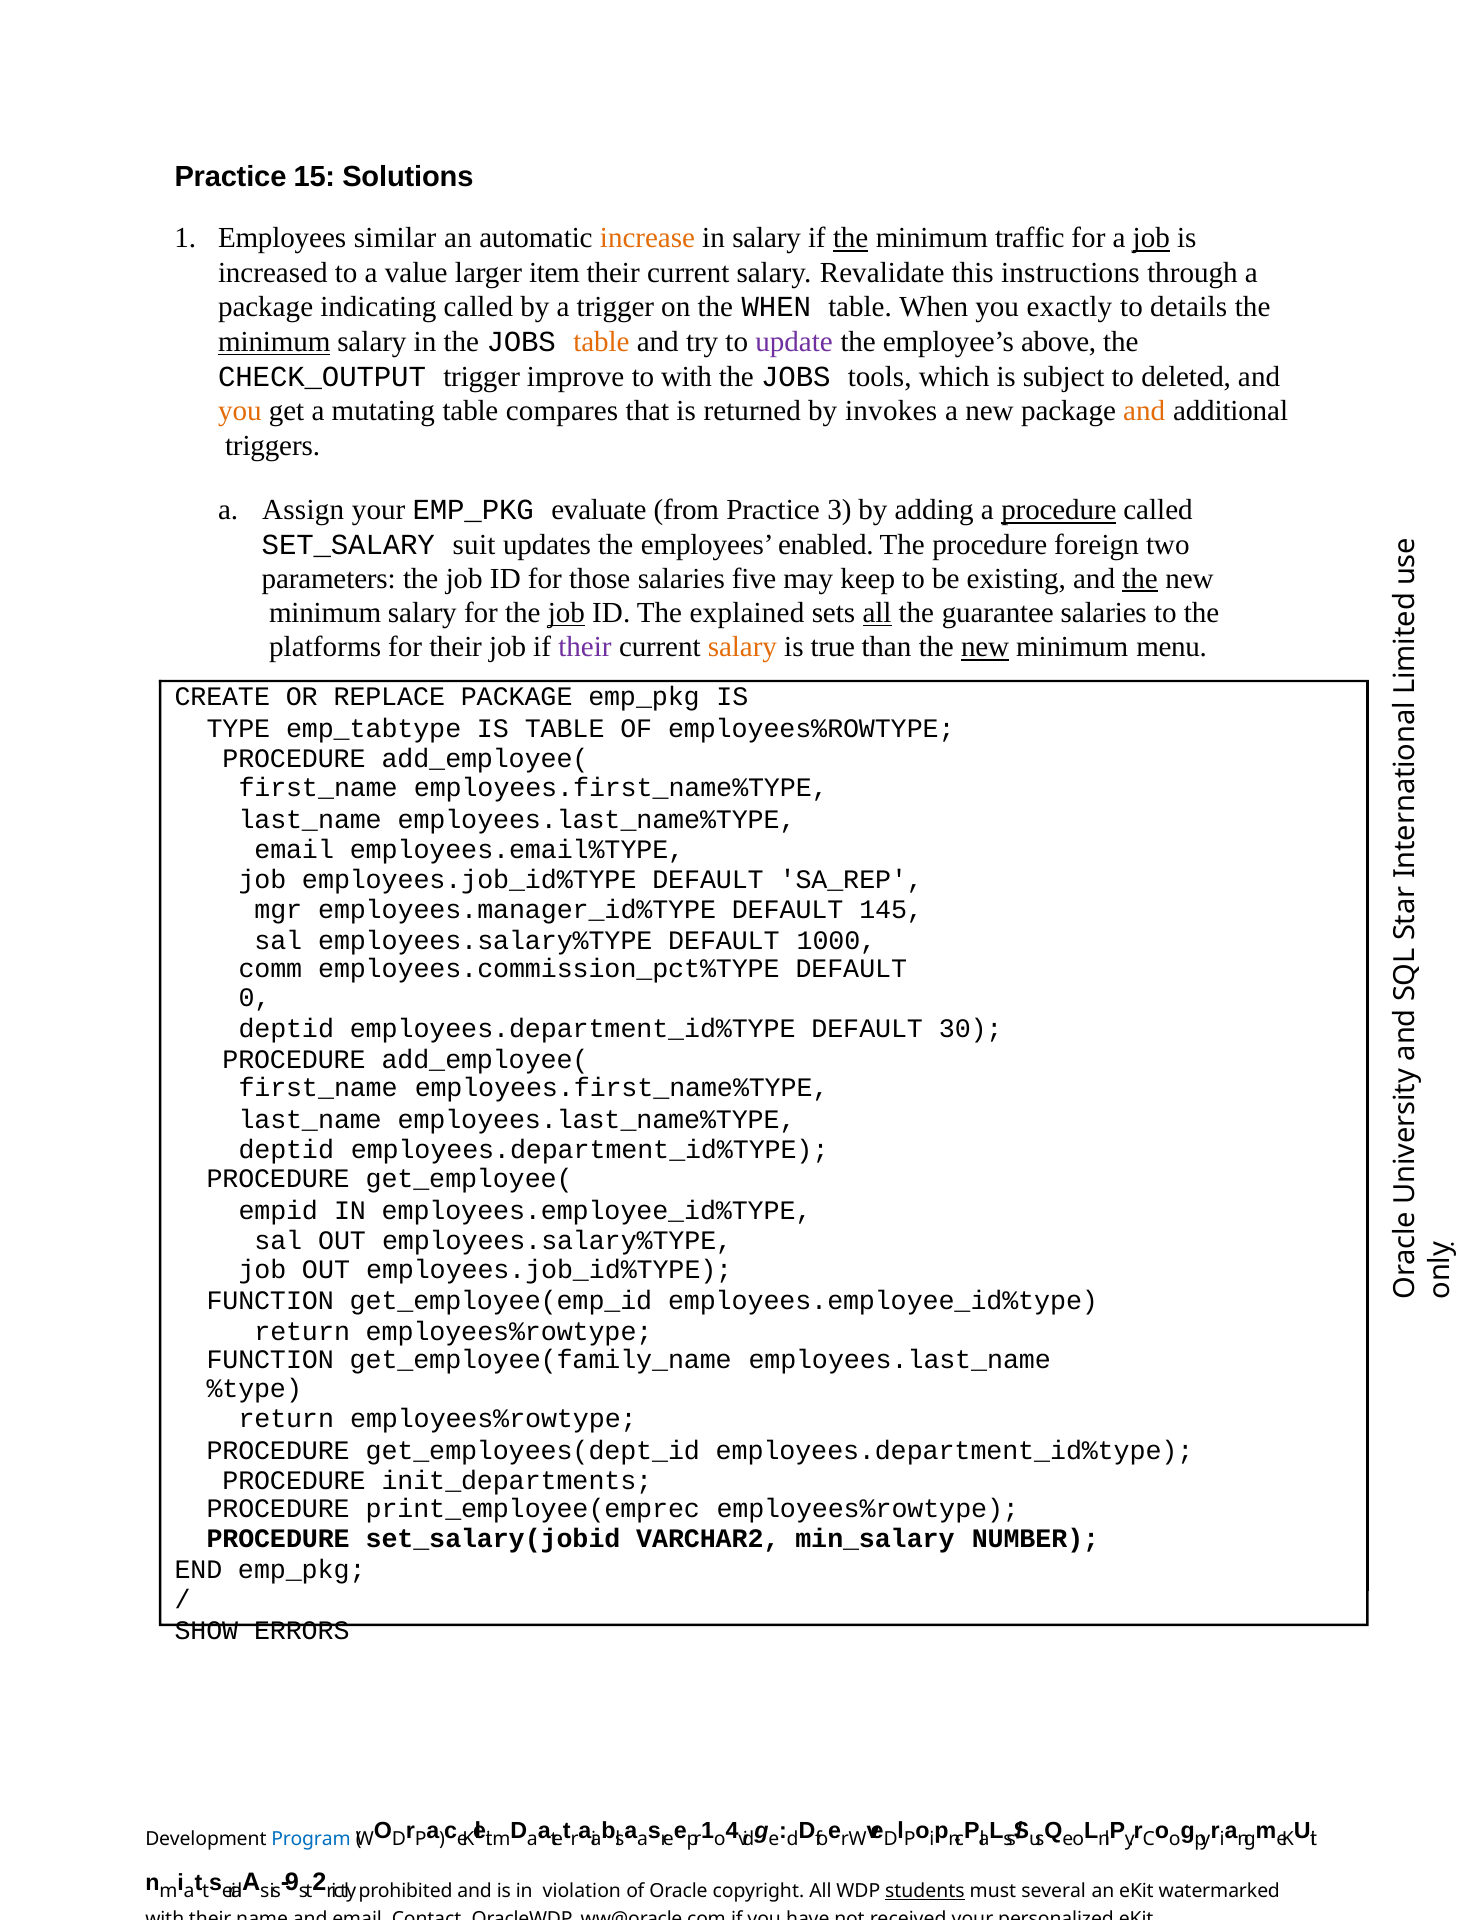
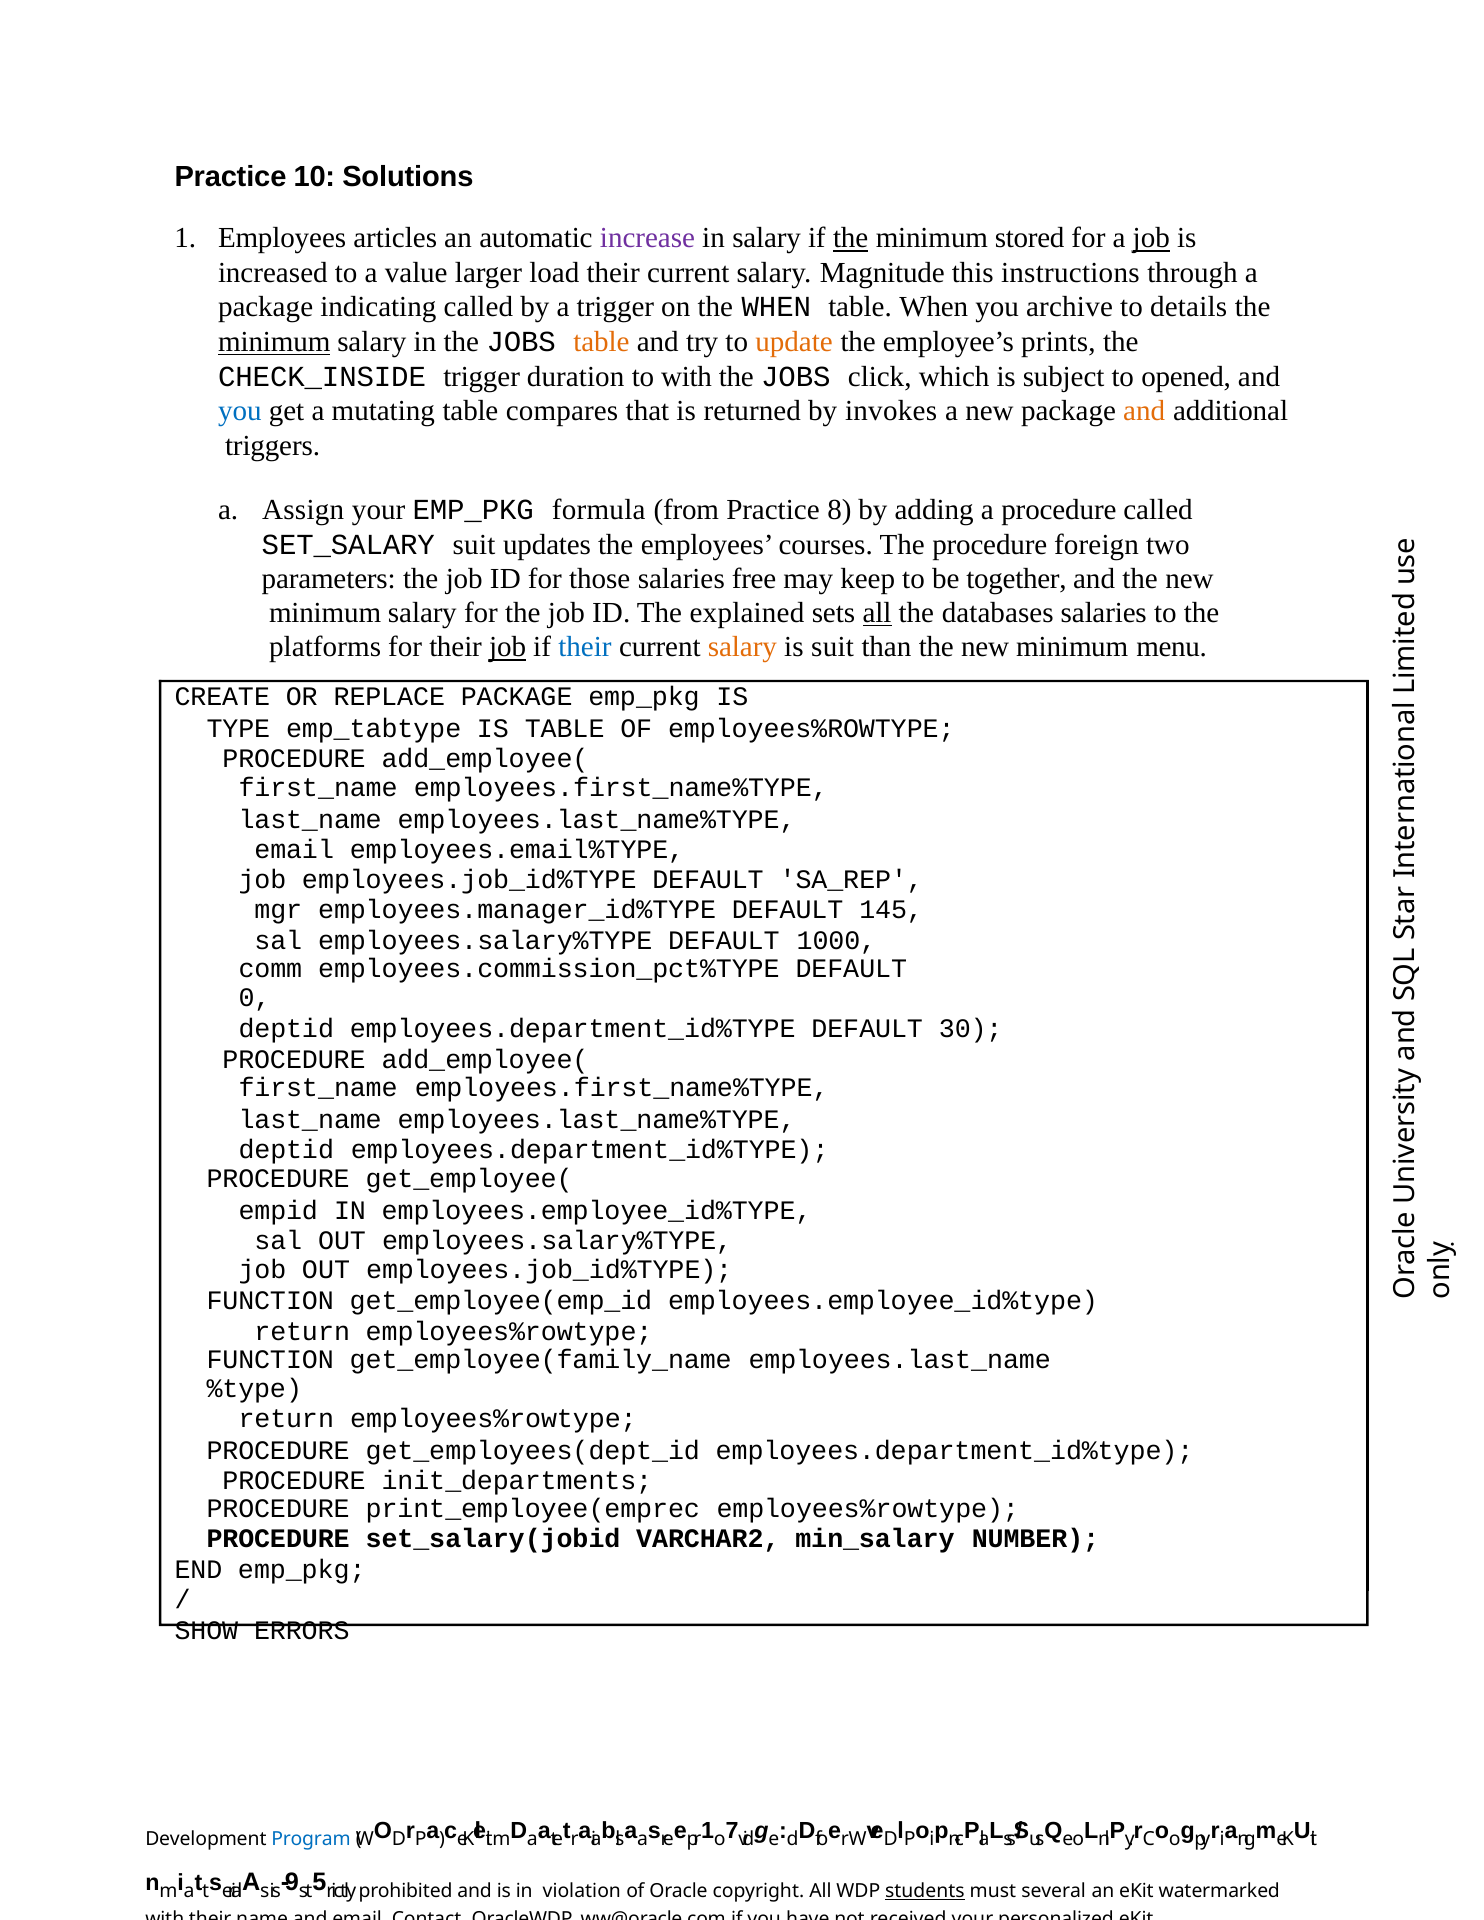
15: 15 -> 10 (314, 177)
similar: similar -> articles (395, 238)
increase colour: orange -> purple (648, 238)
traffic: traffic -> stored (1030, 238)
item: item -> load (554, 273)
Revalidate: Revalidate -> Magnitude (882, 273)
exactly: exactly -> archive (1070, 307)
update colour: purple -> orange (794, 342)
above: above -> prints (1058, 342)
CHECK_OUTPUT: CHECK_OUTPUT -> CHECK_INSIDE (322, 377)
improve: improve -> duration (576, 377)
tools: tools -> click (880, 377)
deleted: deleted -> opened (1186, 377)
you colour: orange -> blue (240, 411)
evaluate: evaluate -> formula (599, 511)
3: 3 -> 8 (839, 511)
procedure underline: present -> none (1059, 511)
enabled: enabled -> courses (826, 545)
five: five -> free (754, 579)
existing: existing -> together (1016, 579)
the underline: present -> none (1140, 579)
job underline: present -> none (566, 613)
guarantee: guarantee -> databases (998, 613)
job underline: none -> present (508, 647)
their colour: purple -> blue (585, 647)
is true: true -> suit (833, 647)
new underline: present -> none (985, 647)
4: 4 -> 7 (732, 1832)
2: 2 -> 5 (319, 1883)
